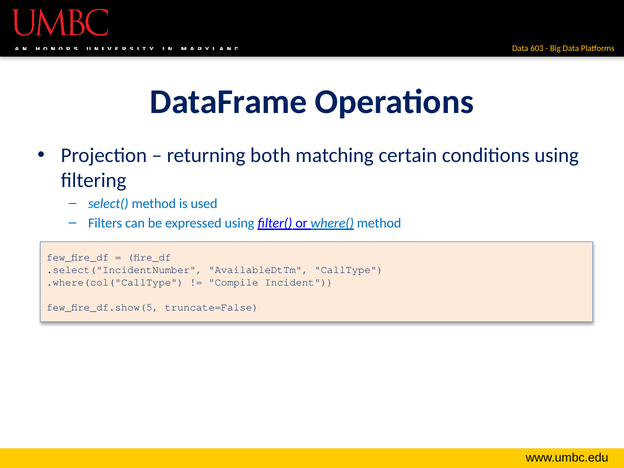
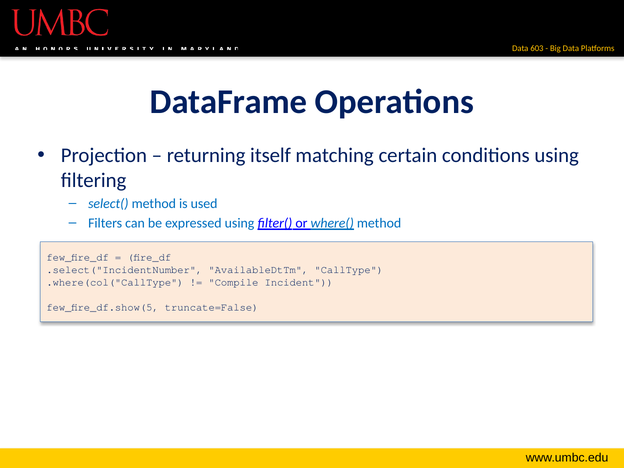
both: both -> itself (271, 156)
